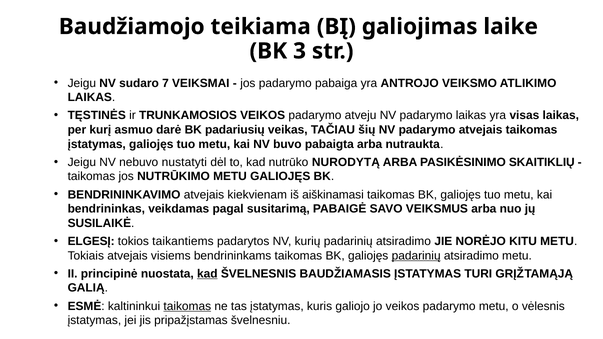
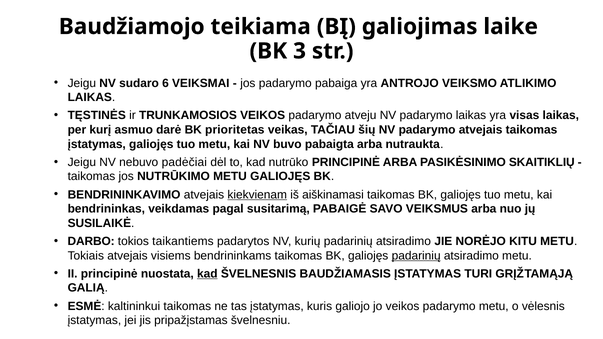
7: 7 -> 6 (165, 83)
padariusių: padariusių -> prioritetas (235, 130)
nustatyti: nustatyti -> padėčiai (184, 162)
nutrūko NURODYTĄ: NURODYTĄ -> PRINCIPINĖ (346, 162)
kiekvienam underline: none -> present (257, 195)
ELGESĮ: ELGESĮ -> DARBO (91, 241)
taikomas underline: present -> none (187, 306)
